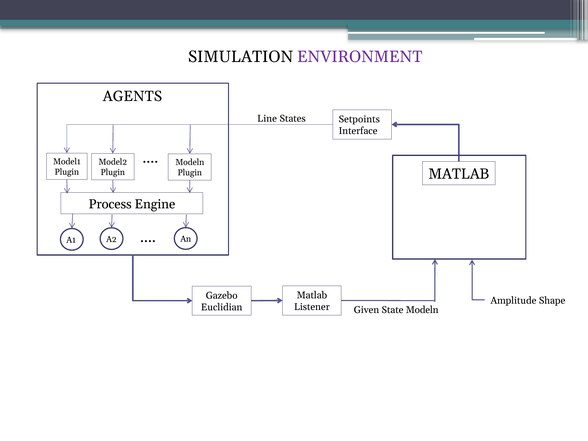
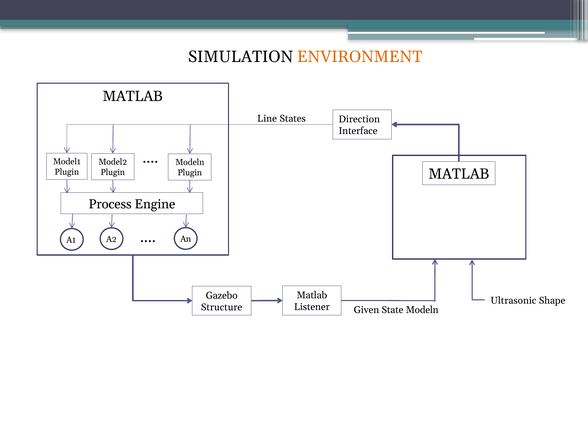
ENVIRONMENT colour: purple -> orange (360, 57)
AGENTS: AGENTS -> MATLAB (133, 96)
Setpoints: Setpoints -> Direction (359, 119)
Amplitude: Amplitude -> Ultrasonic (513, 301)
Euclidian: Euclidian -> Structure (222, 307)
